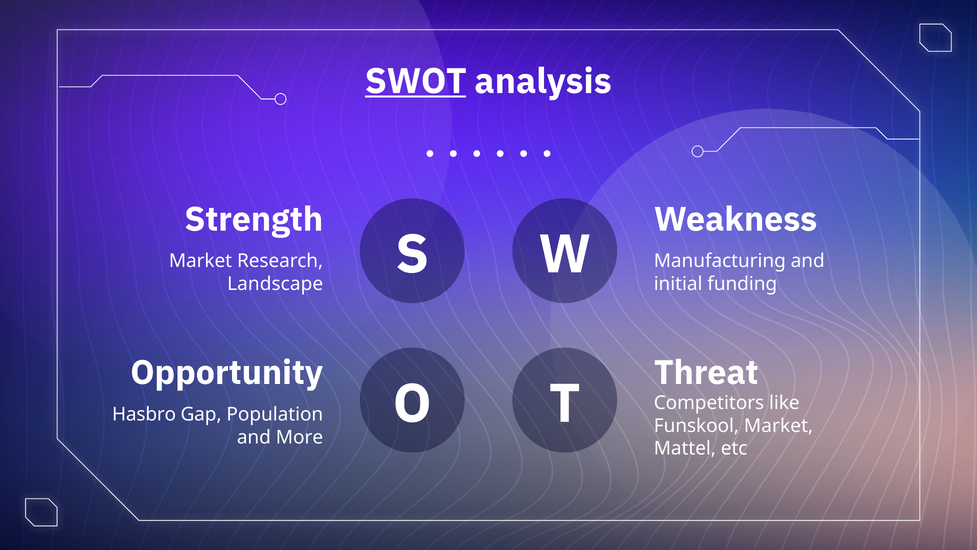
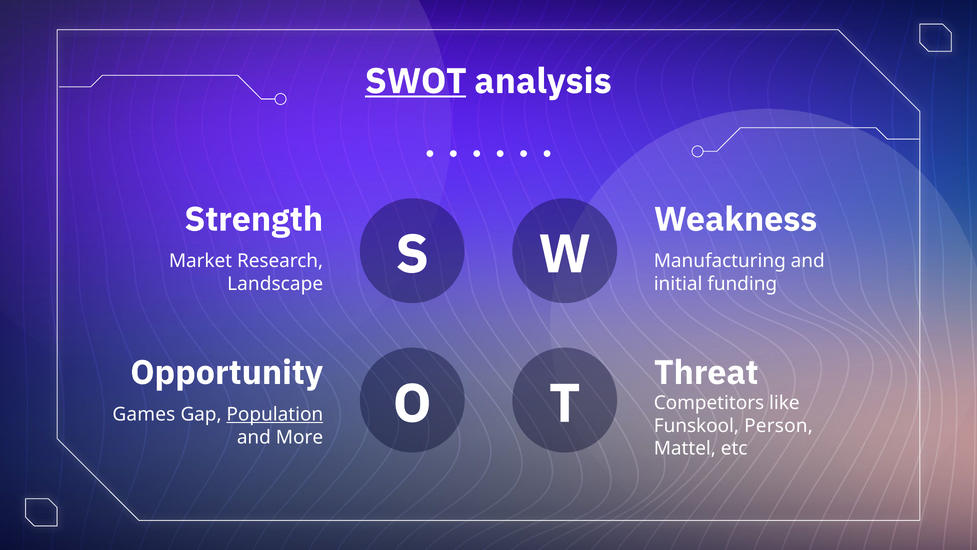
Hasbro: Hasbro -> Games (144, 414)
Population underline: none -> present (275, 414)
Funskool Market: Market -> Person (779, 426)
